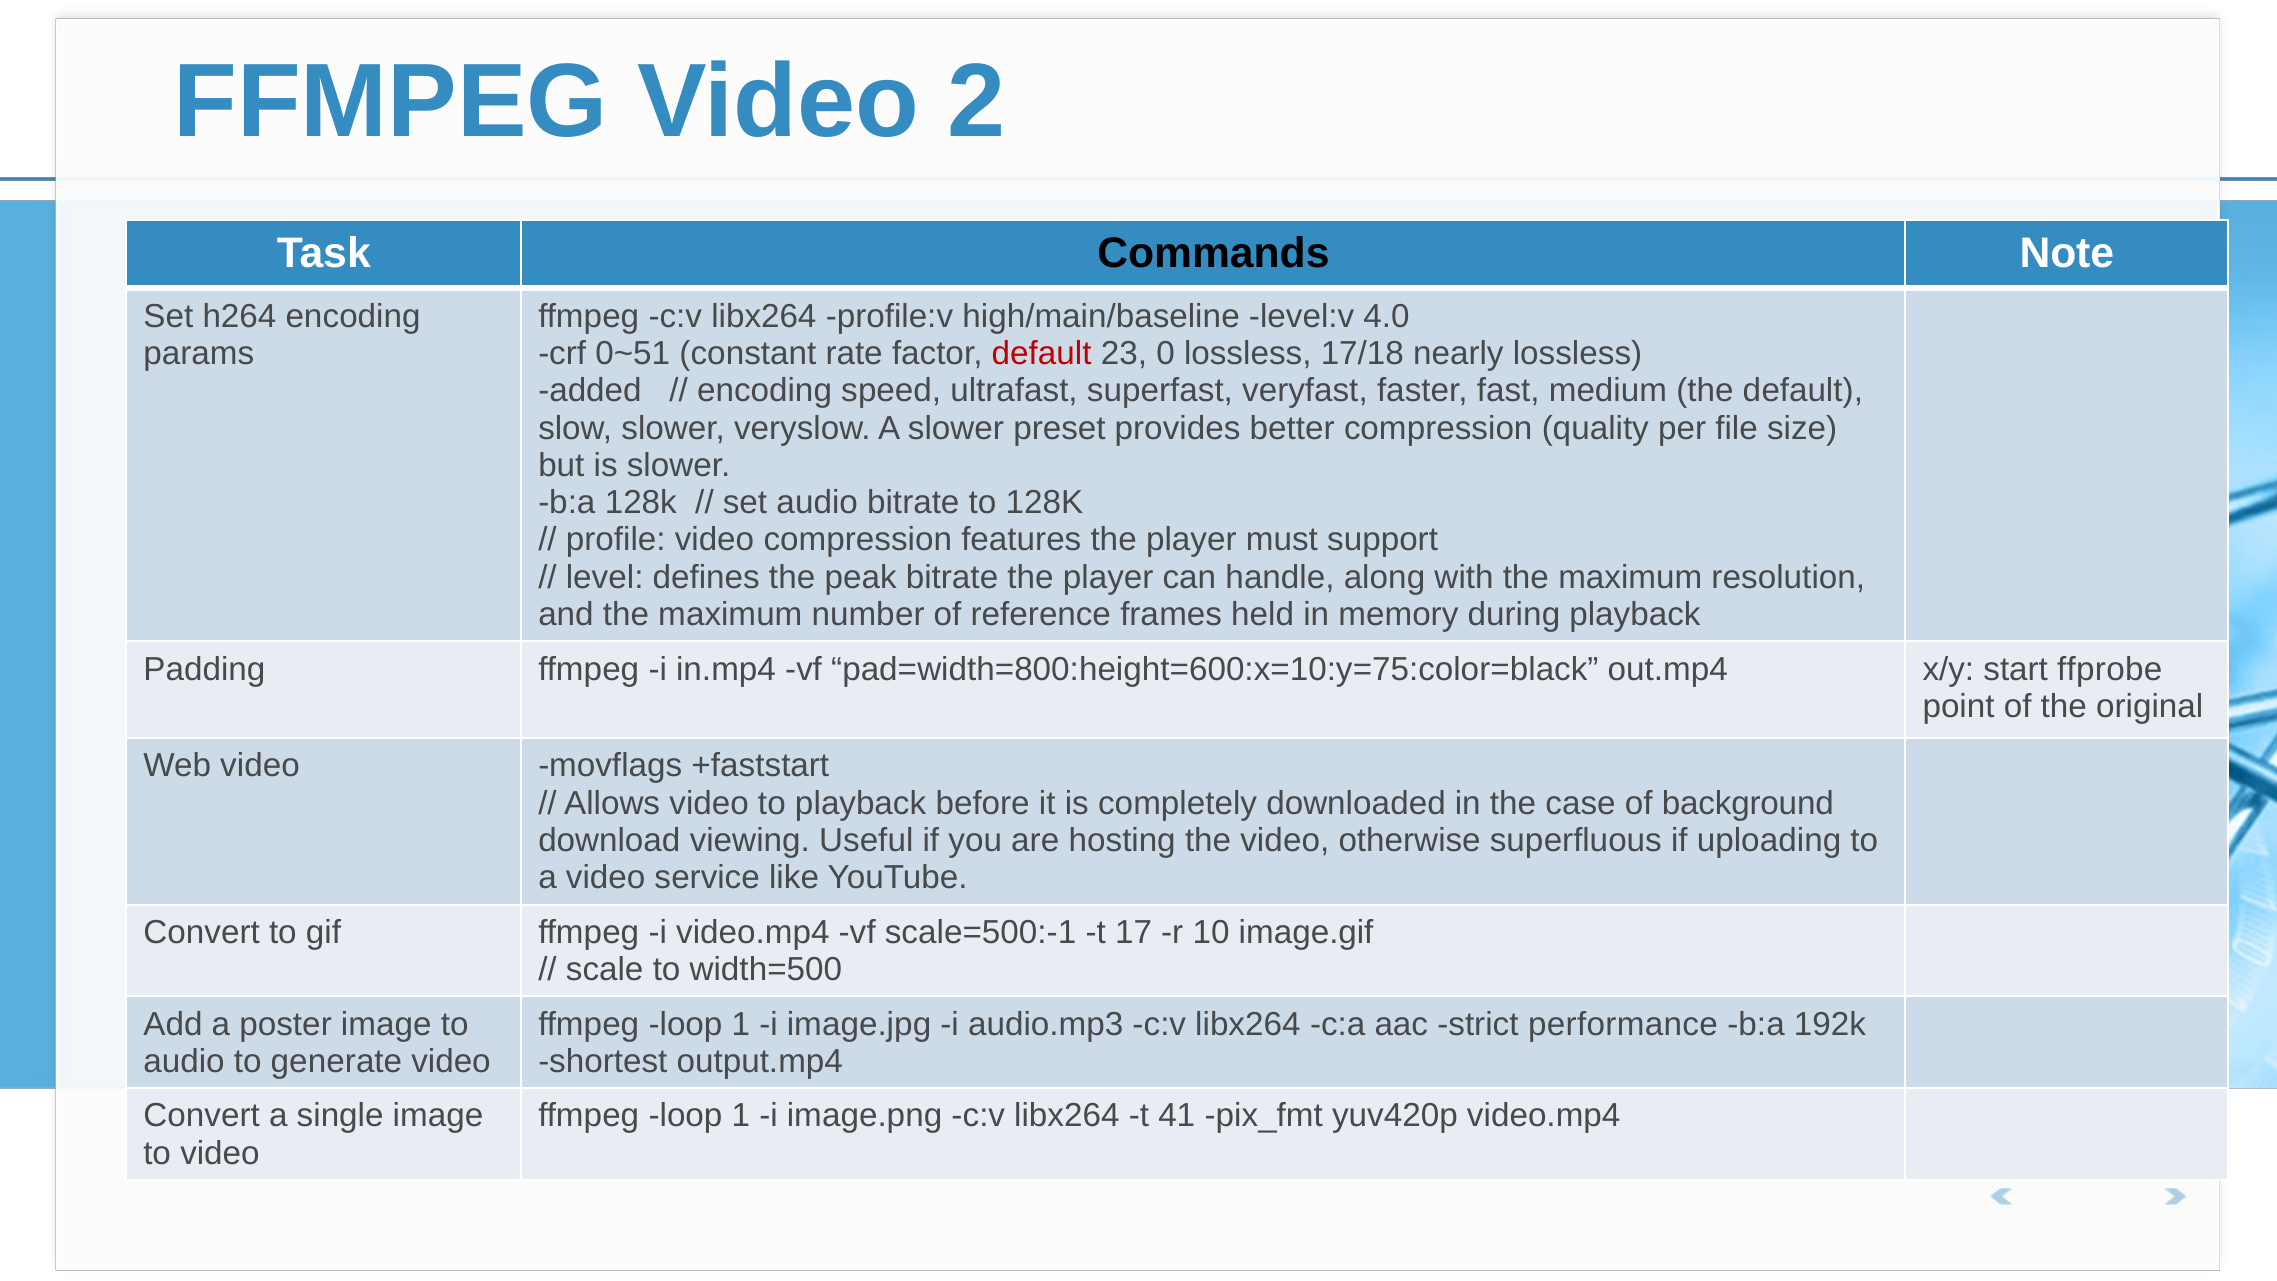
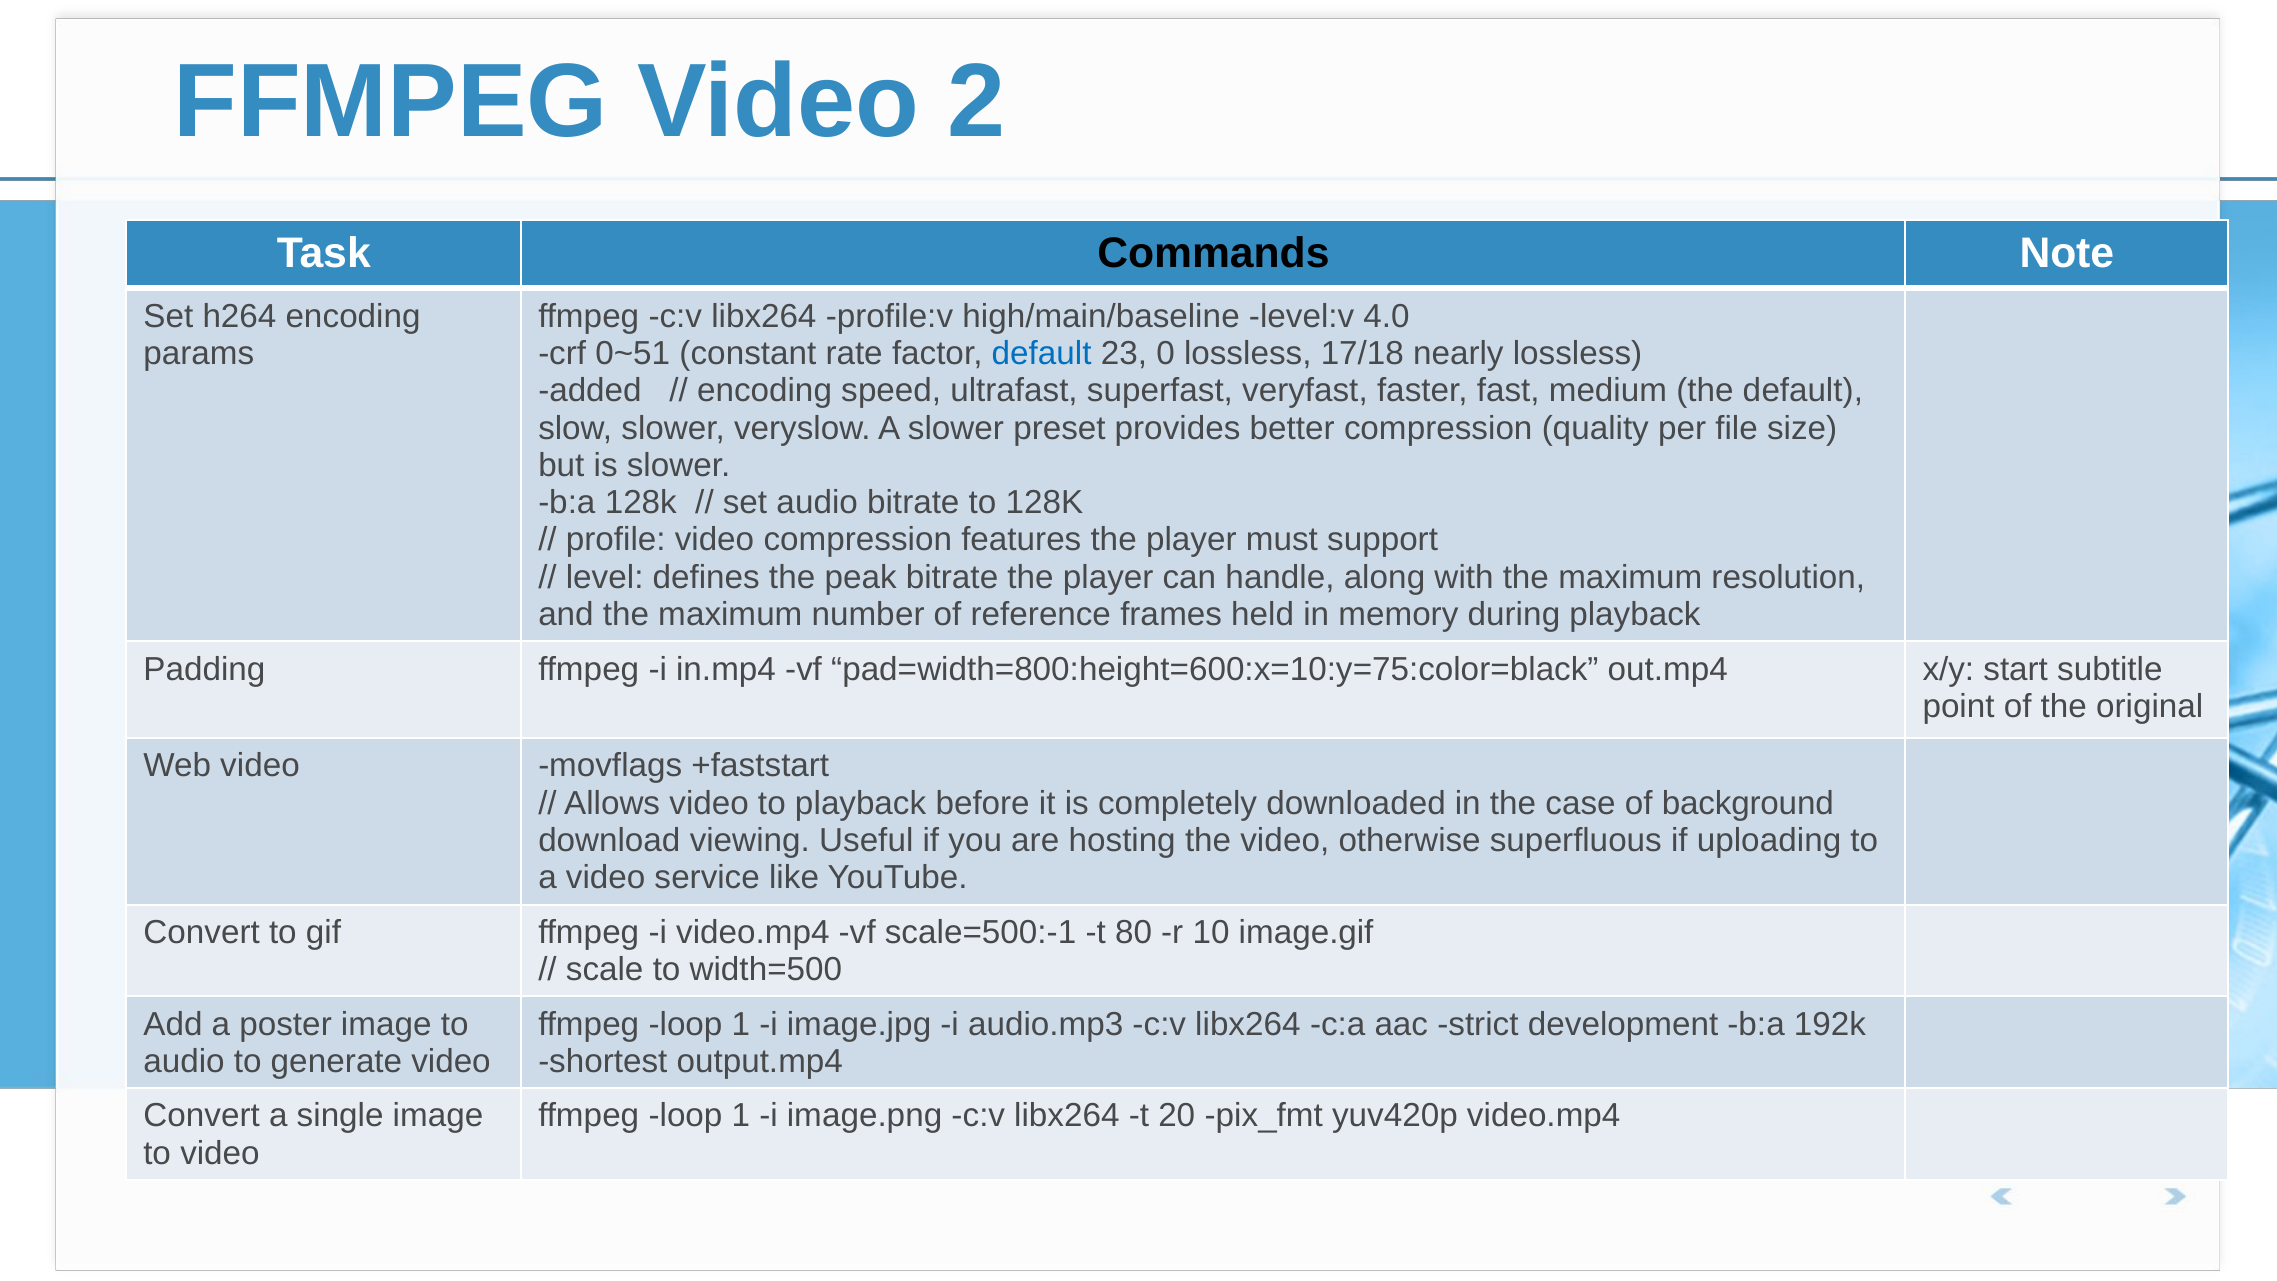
default colour: red -> blue (1042, 353)
ffprobe: ffprobe -> subtitle (2110, 669)
17: 17 -> 80 (1134, 932)
performance: performance -> development (1623, 1024)
41: 41 -> 20 (1177, 1116)
